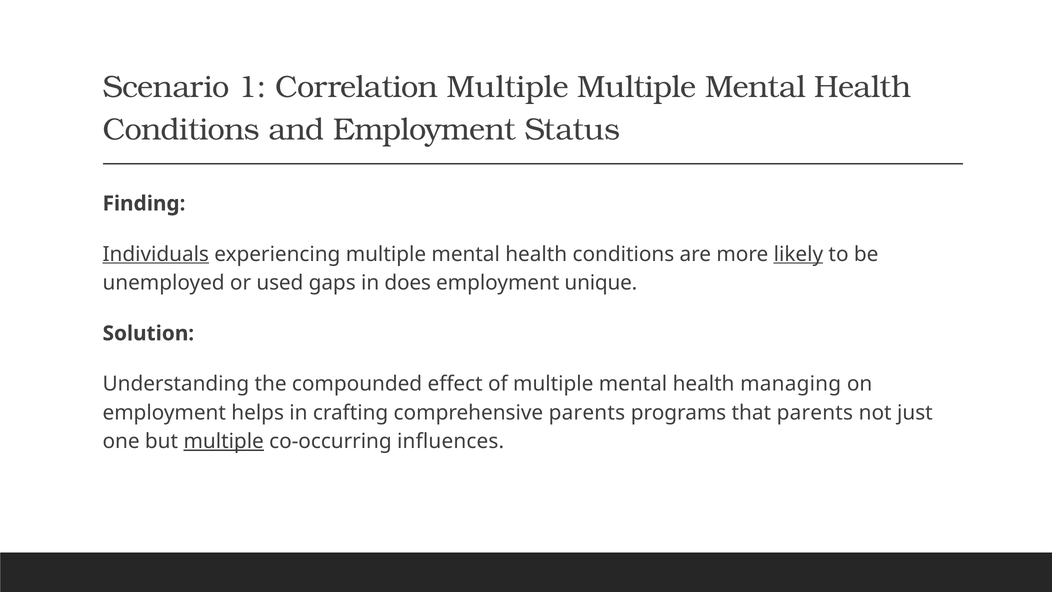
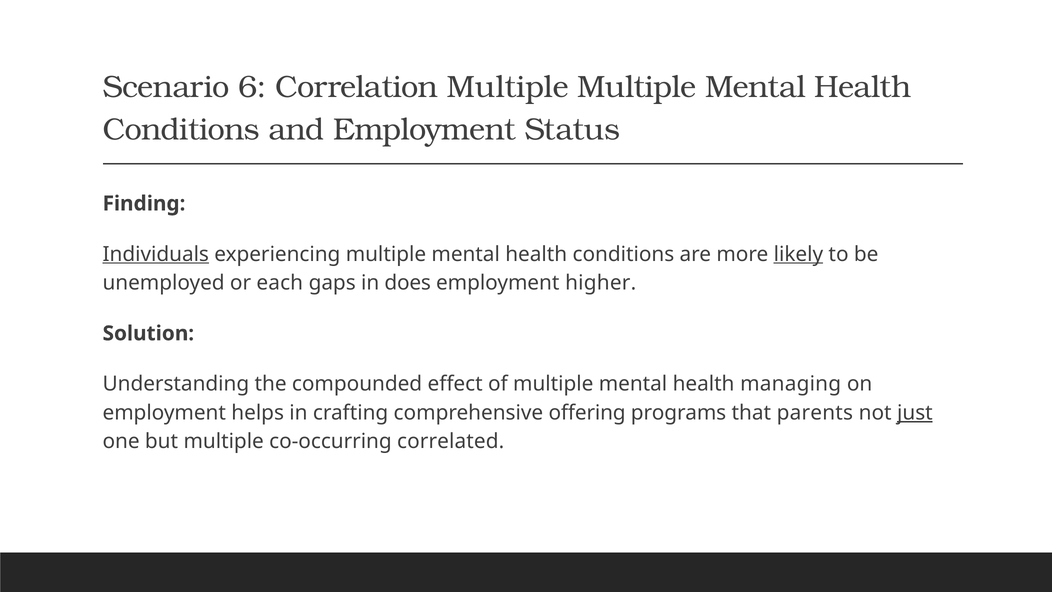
1: 1 -> 6 (252, 87)
used: used -> each (280, 283)
unique: unique -> higher (601, 283)
comprehensive parents: parents -> offering (587, 413)
just underline: none -> present (915, 413)
multiple underline: present -> none (224, 441)
influences: influences -> correlated (451, 441)
